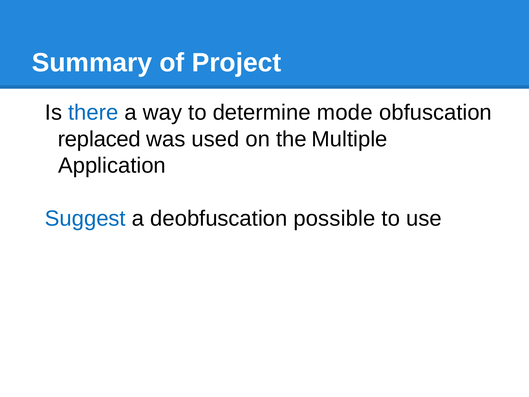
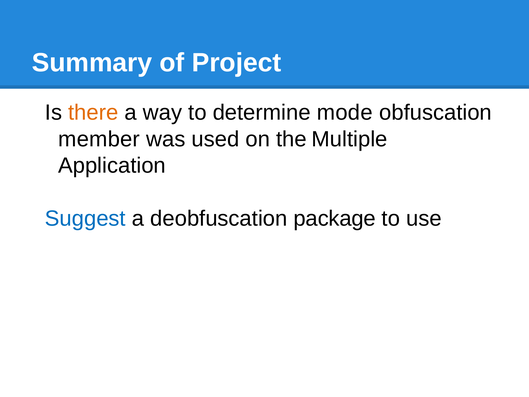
there colour: blue -> orange (93, 113)
replaced: replaced -> member (99, 139)
possible: possible -> package (335, 218)
